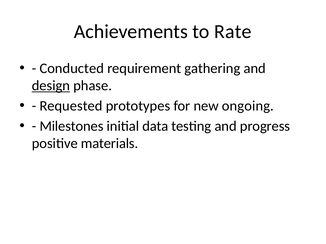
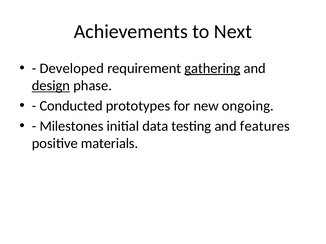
Rate: Rate -> Next (233, 32)
Conducted: Conducted -> Developed (72, 68)
gathering underline: none -> present (212, 68)
Requested: Requested -> Conducted (71, 106)
progress: progress -> features (265, 126)
